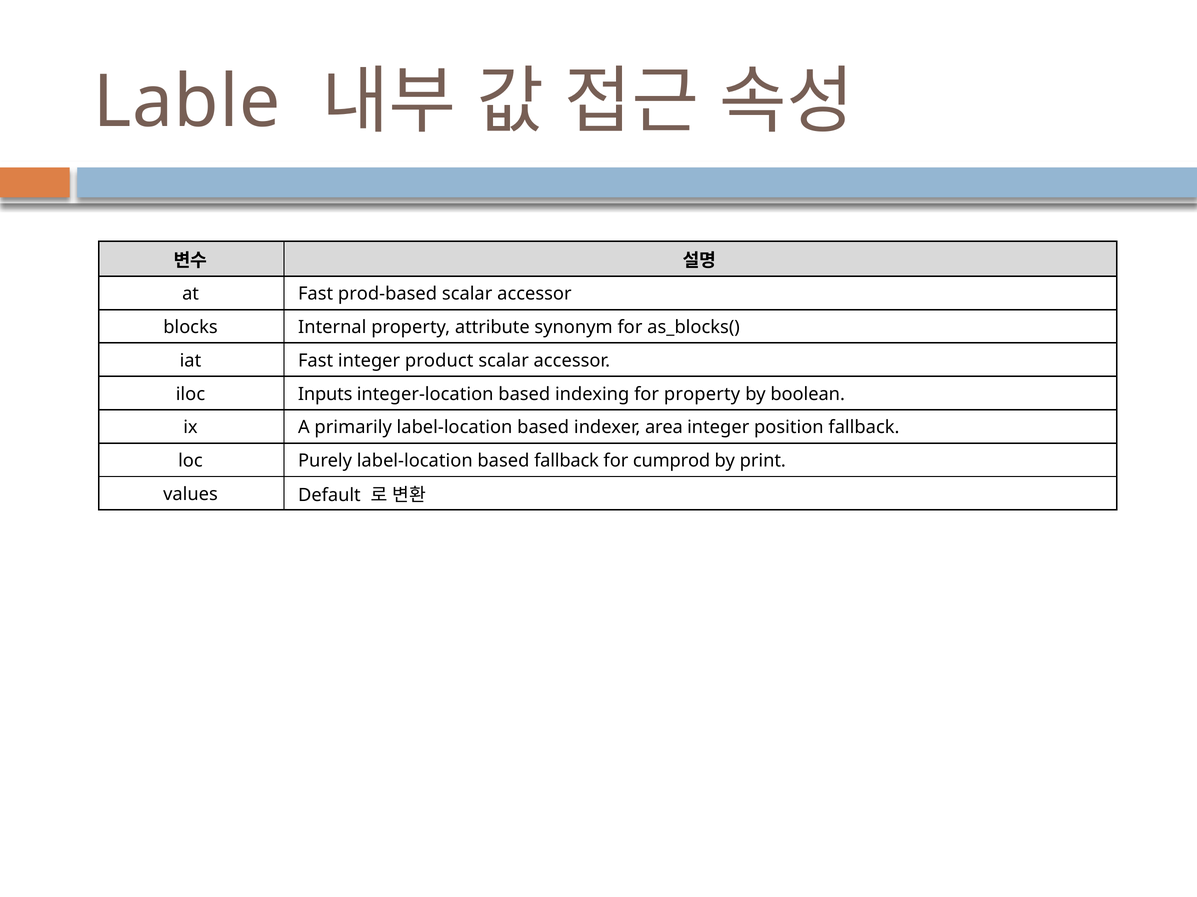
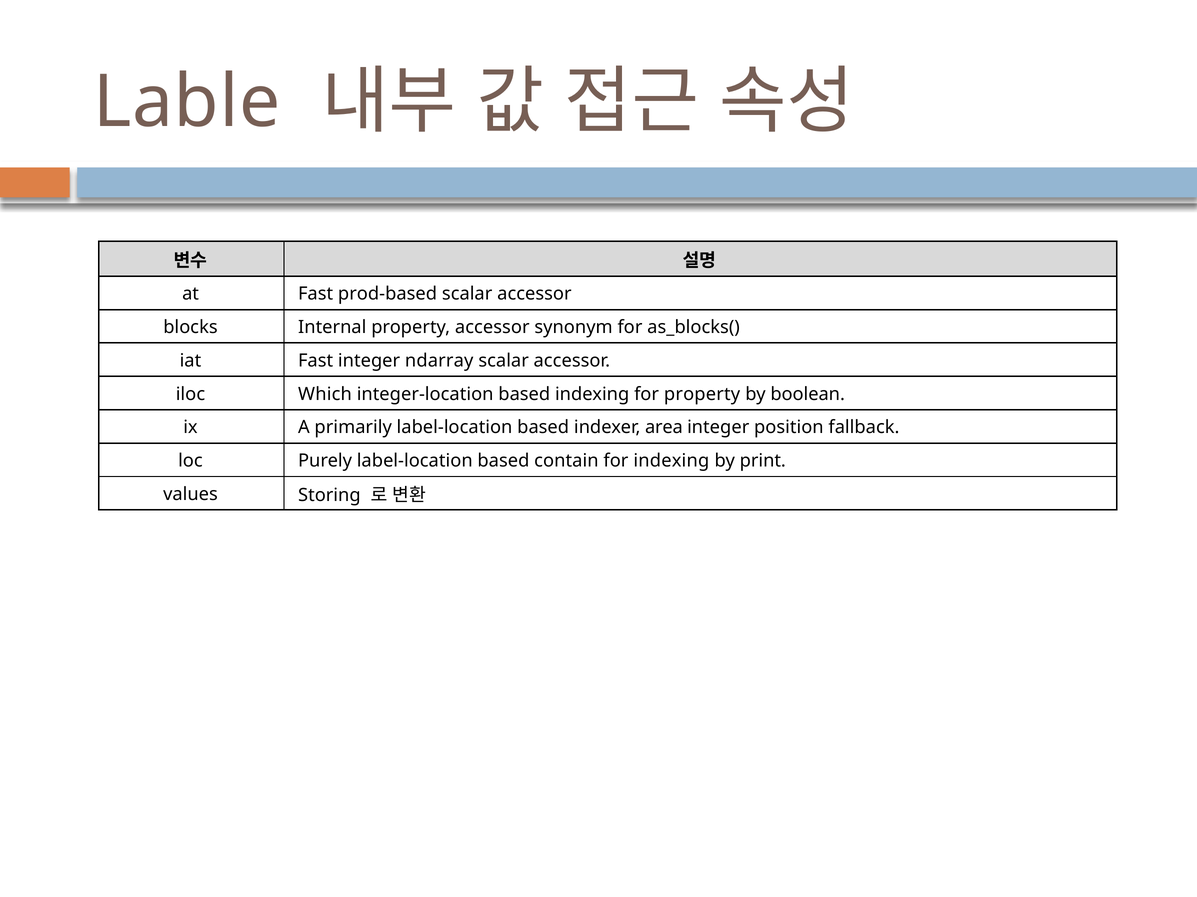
property attribute: attribute -> accessor (492, 328)
product: product -> ndarray (439, 361)
Inputs: Inputs -> Which (325, 394)
based fallback: fallback -> contain (566, 461)
for cumprod: cumprod -> indexing (671, 461)
Default: Default -> Storing (329, 496)
